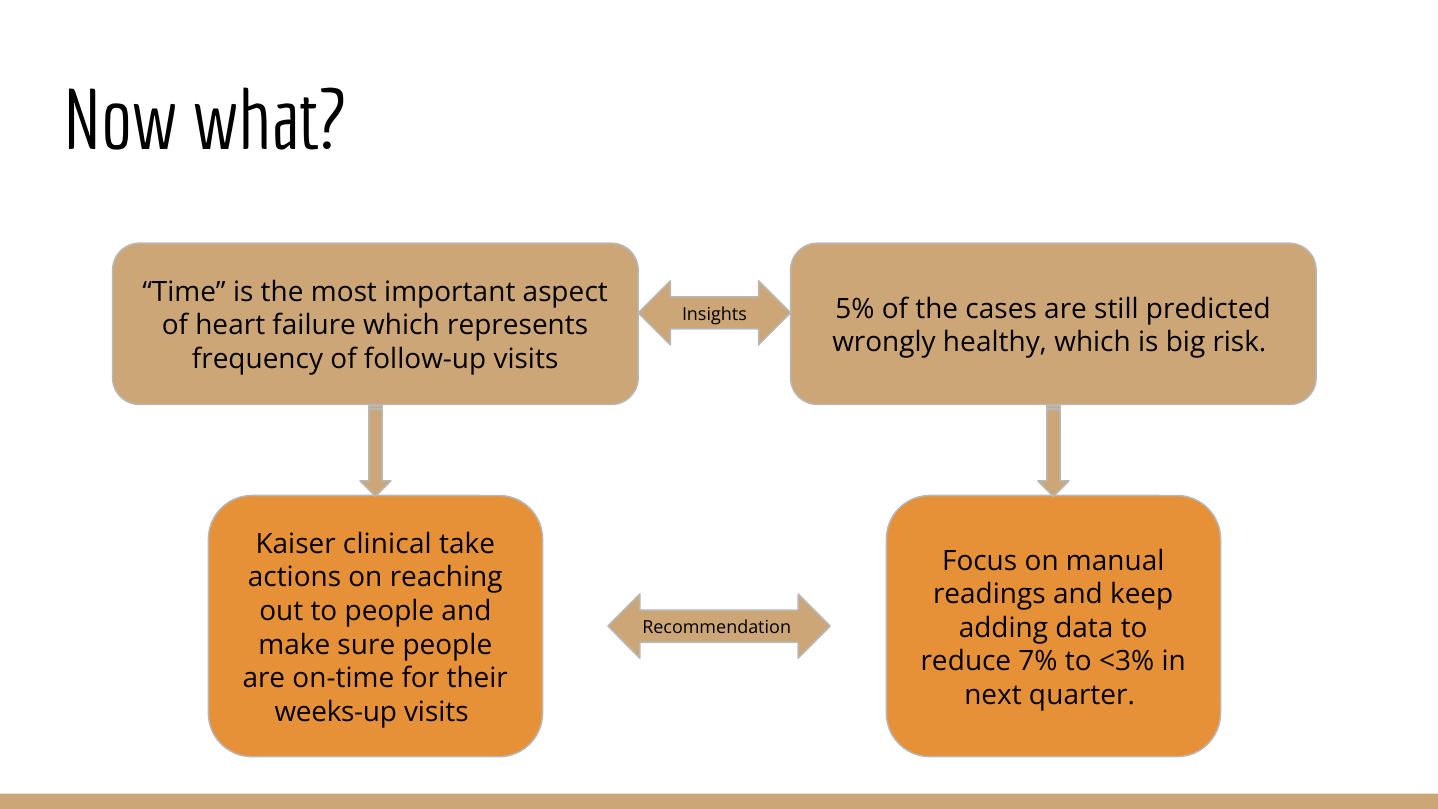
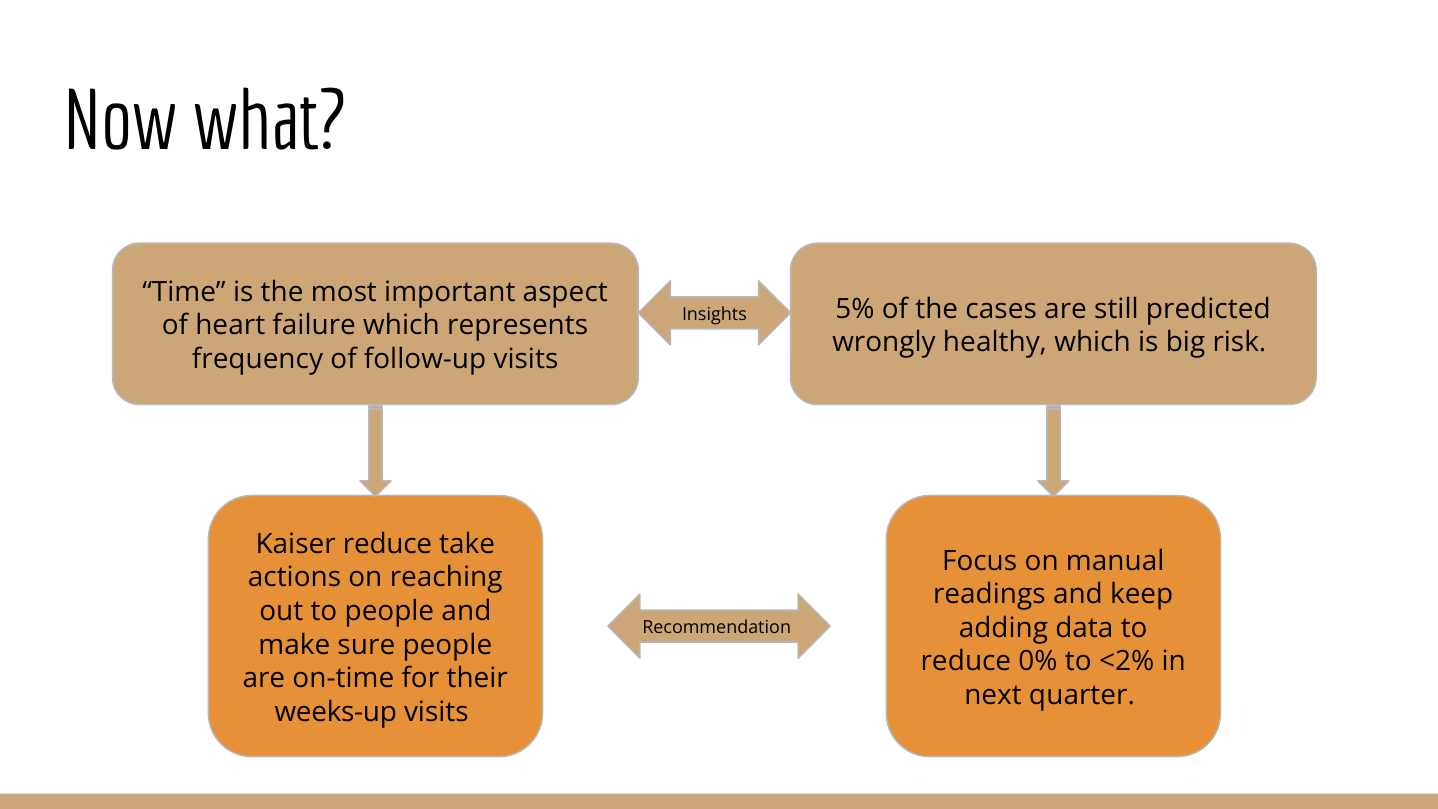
Kaiser clinical: clinical -> reduce (388, 544)
7%: 7% -> 0% (1038, 661)
<3%: <3% -> <2% (1127, 661)
